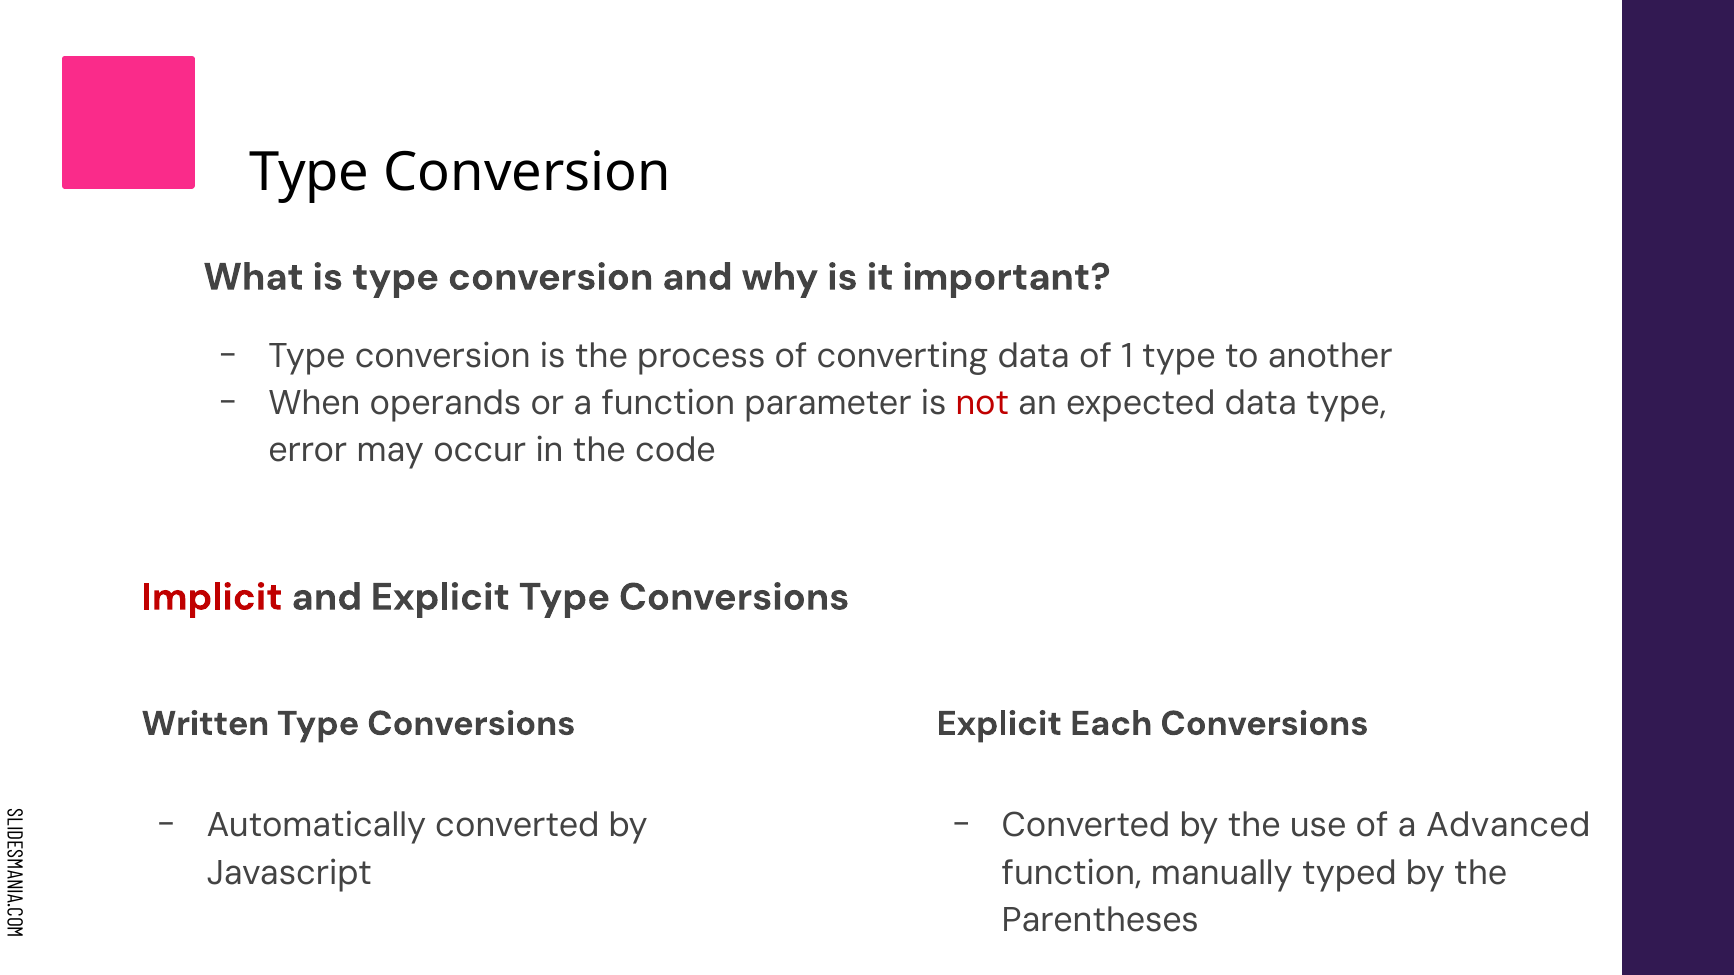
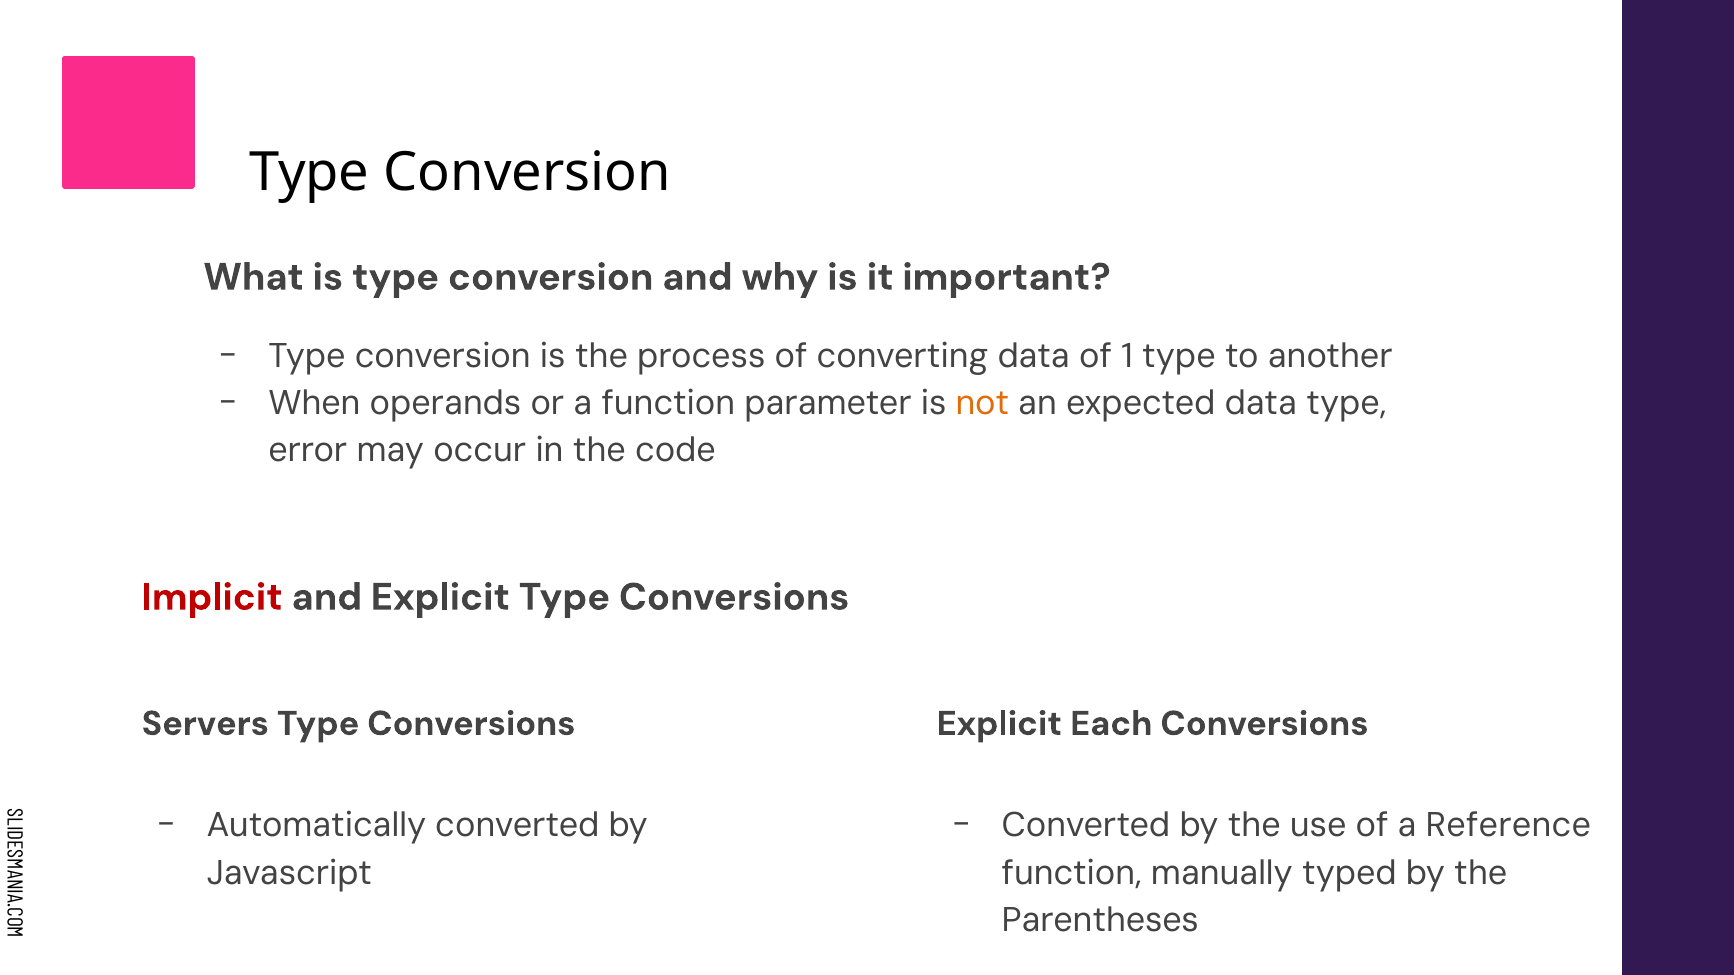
not colour: red -> orange (983, 403)
Written: Written -> Servers (205, 724)
Advanced: Advanced -> Reference (1508, 826)
